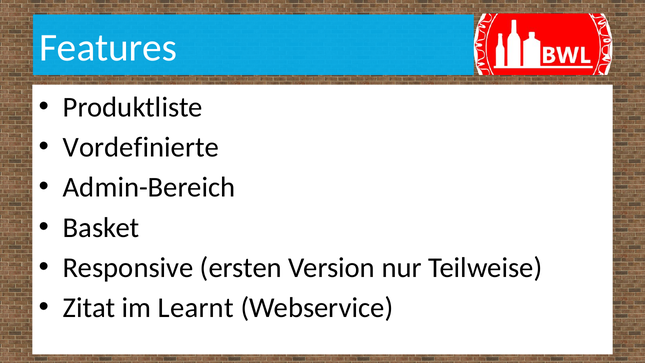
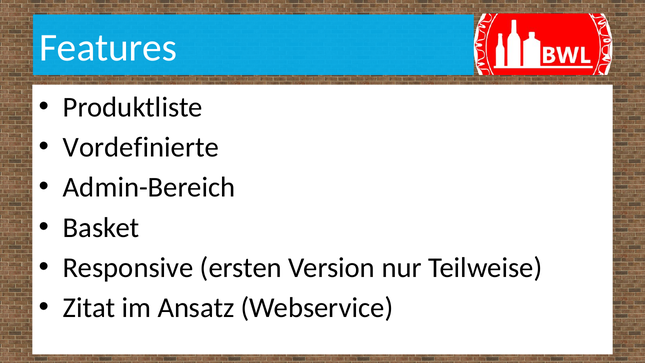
Learnt: Learnt -> Ansatz (196, 308)
